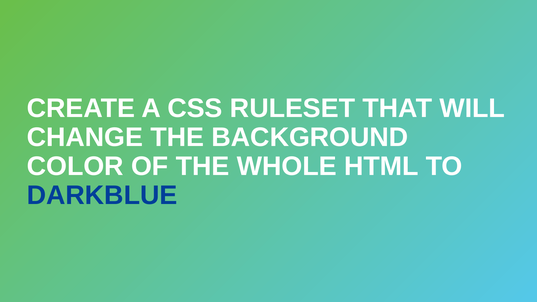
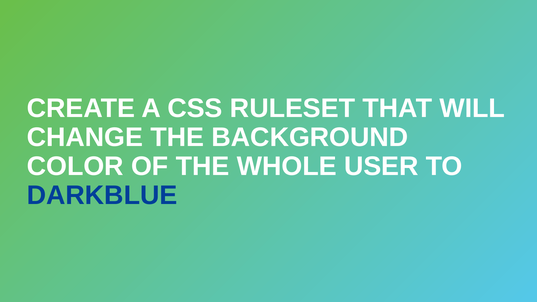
HTML: HTML -> USER (381, 166)
